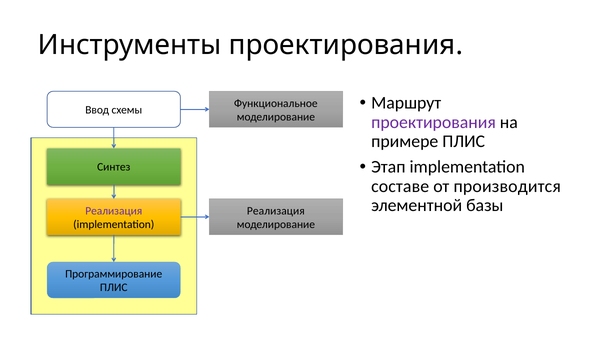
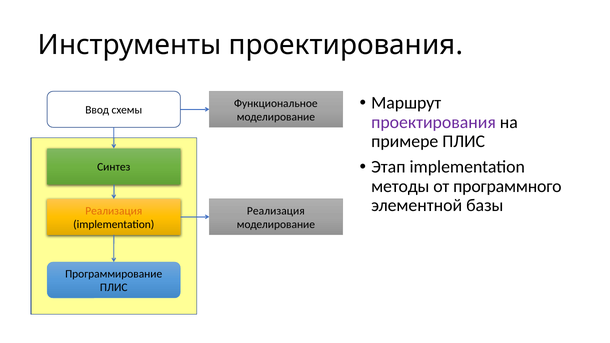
составе: составе -> методы (400, 186)
производится: производится -> программного (507, 186)
Реализация colour: purple -> orange (114, 211)
